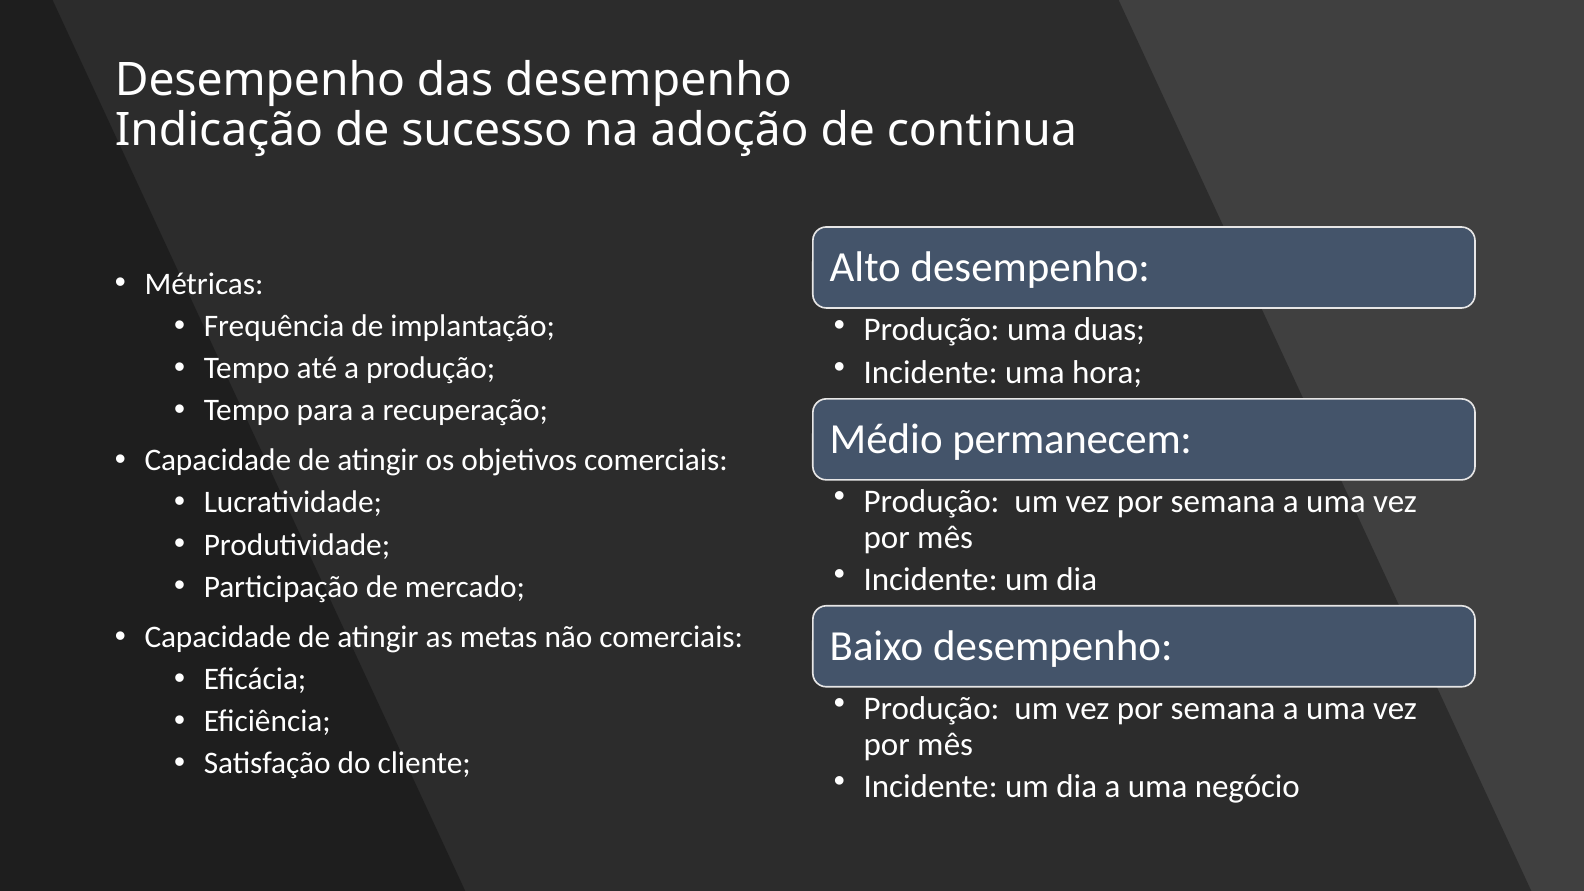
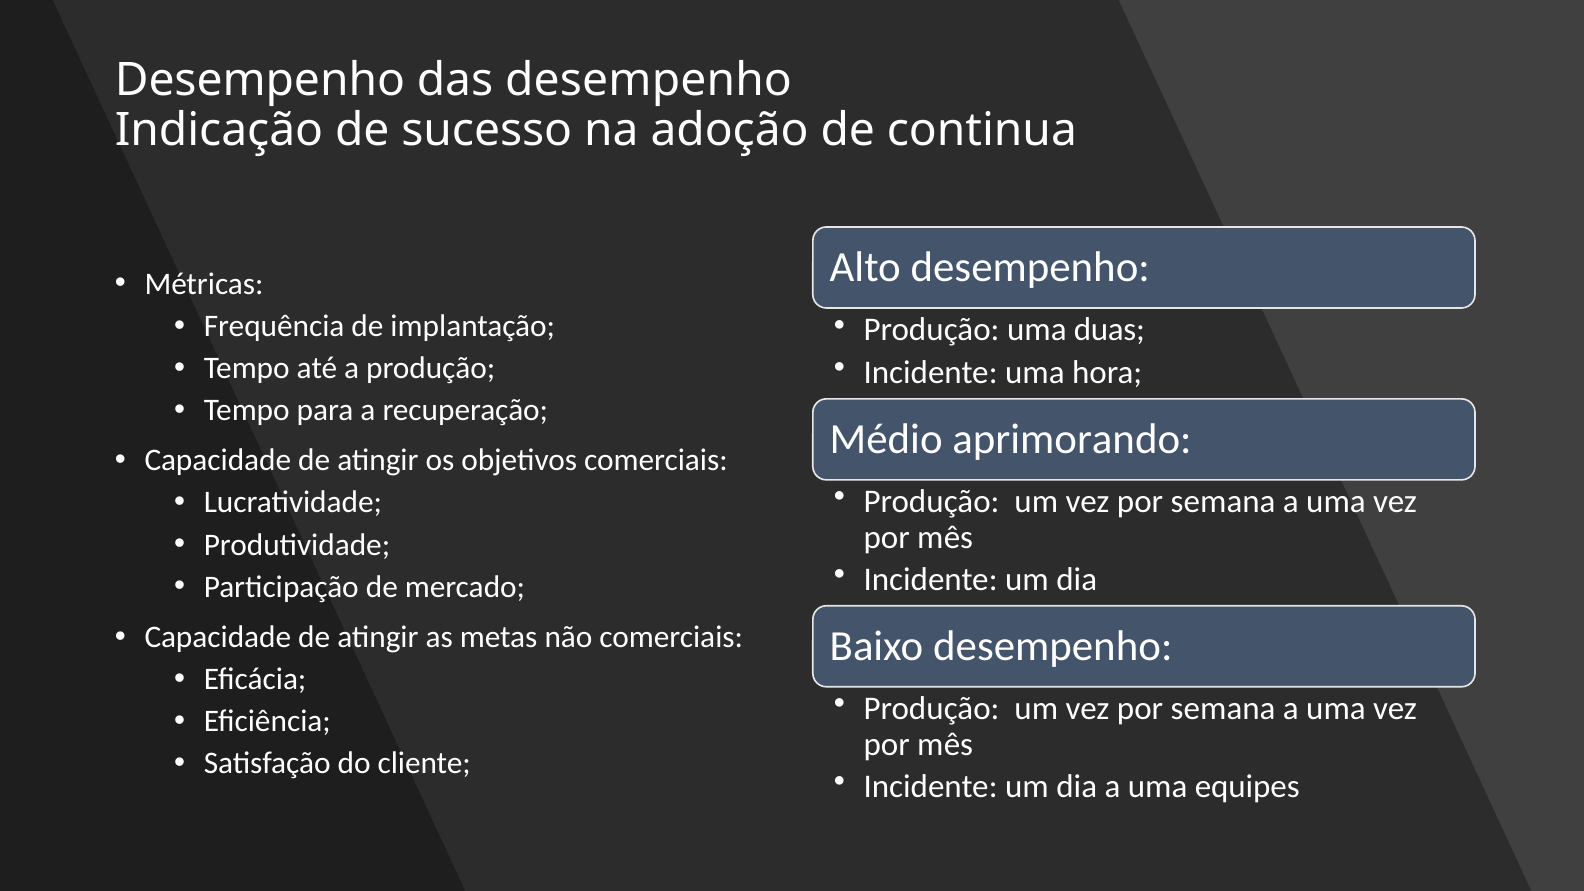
permanecem: permanecem -> aprimorando (1072, 439)
negócio: negócio -> equipes (1247, 787)
